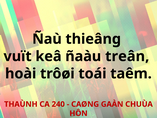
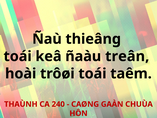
vuït: vuït -> toái (18, 56)
